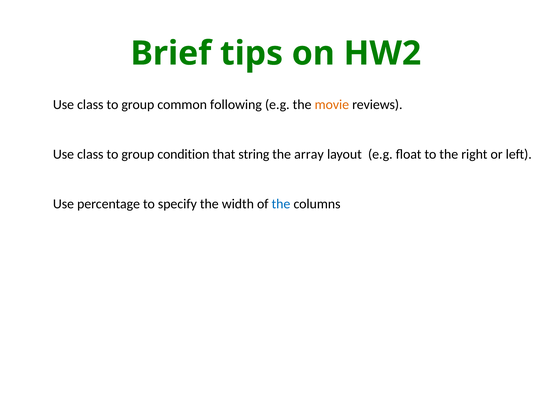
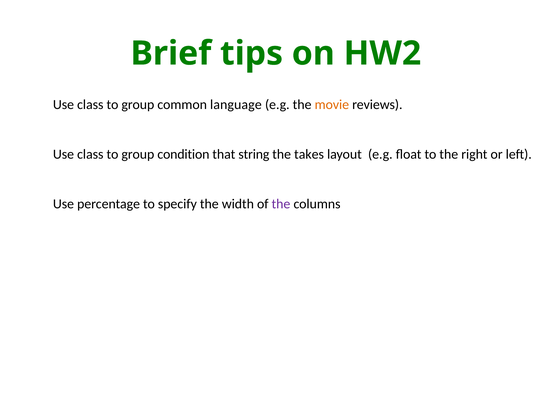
following: following -> language (236, 105)
array: array -> takes (309, 154)
the colour: blue -> purple (281, 204)
